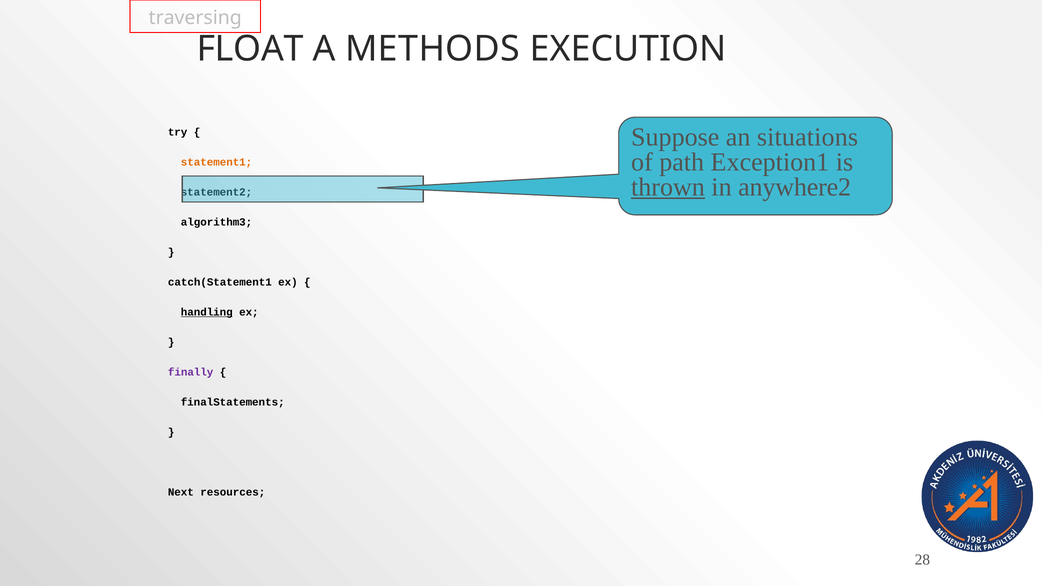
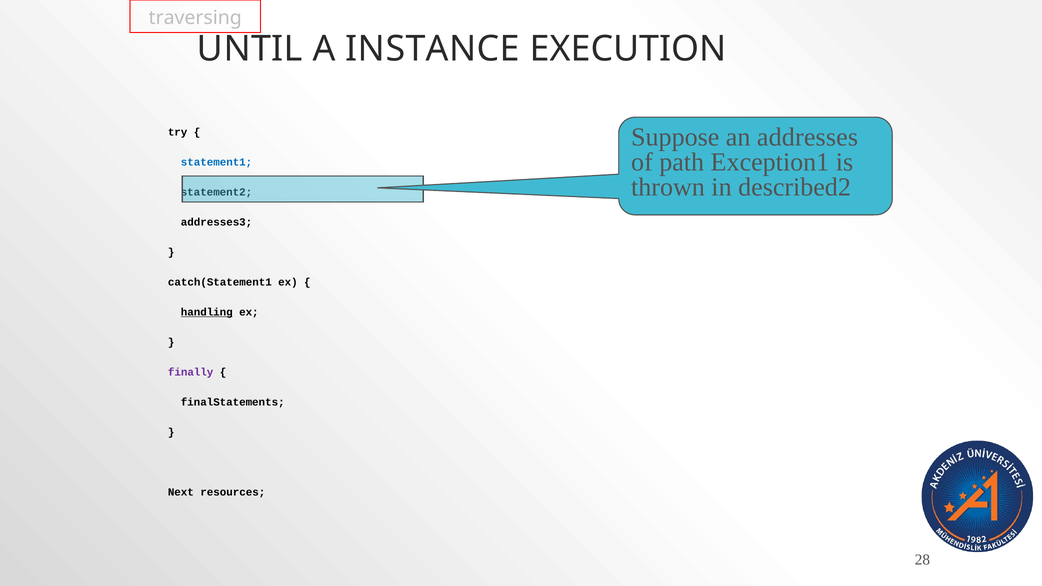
FLOAT: FLOAT -> UNTIL (250, 49)
METHODS: METHODS -> INSTANCE (433, 49)
situations: situations -> addresses (808, 137)
statement1 colour: orange -> blue (217, 162)
thrown underline: present -> none (668, 187)
anywhere2: anywhere2 -> described2 (795, 187)
algorithm3: algorithm3 -> addresses3 (217, 222)
